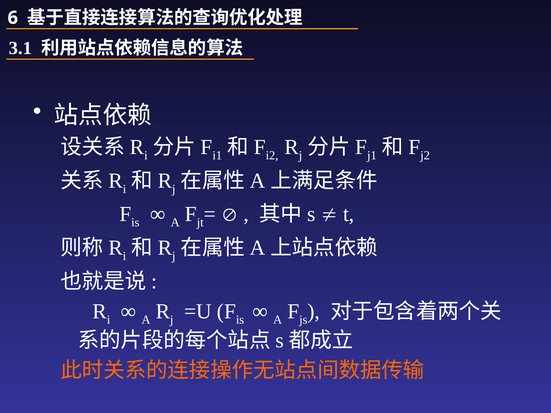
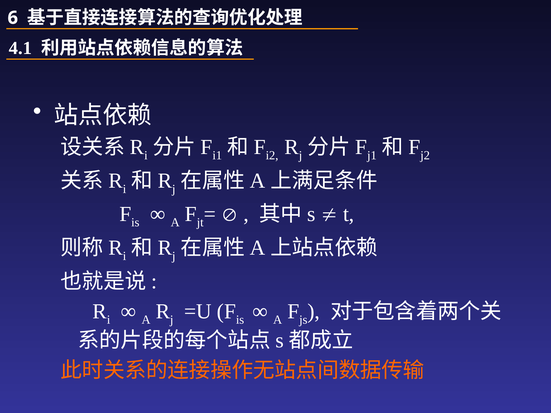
3.1: 3.1 -> 4.1 (20, 48)
